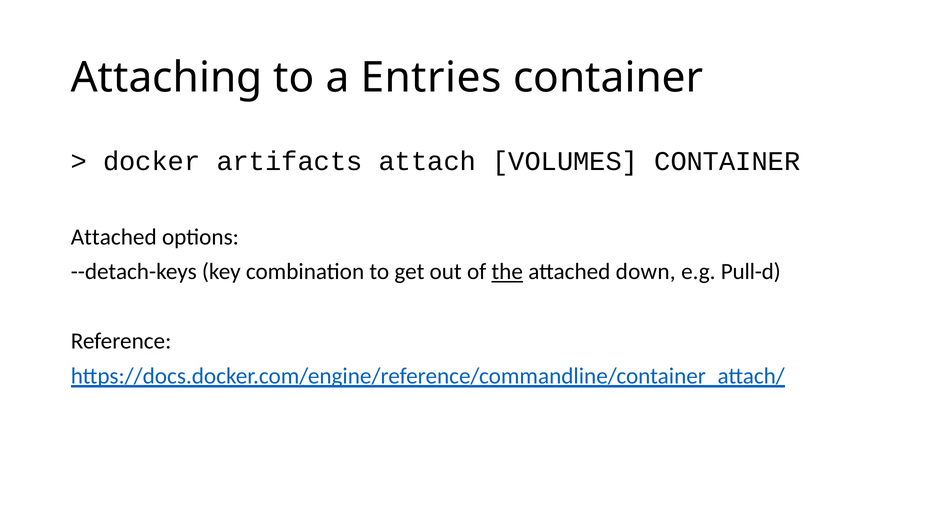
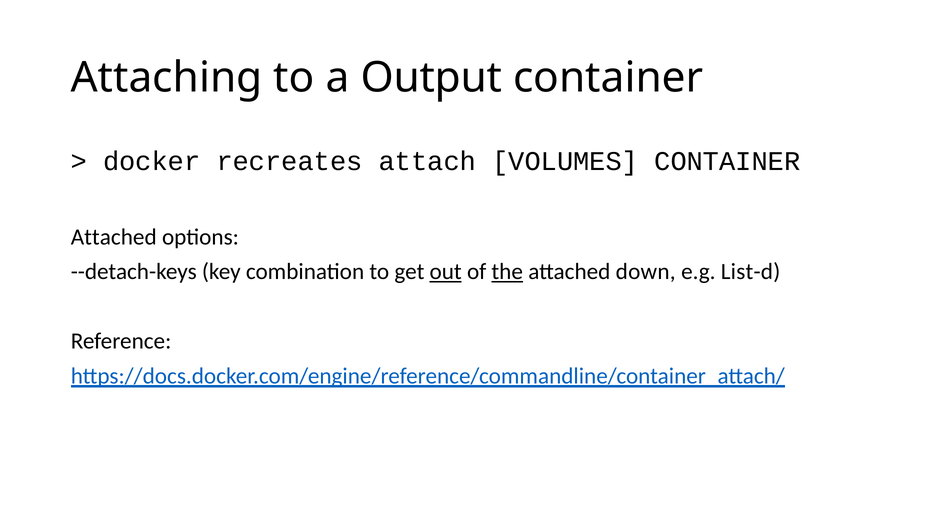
Entries: Entries -> Output (431, 78)
artifacts: artifacts -> recreates (290, 161)
out underline: none -> present (446, 272)
Pull-d: Pull-d -> List-d (751, 272)
